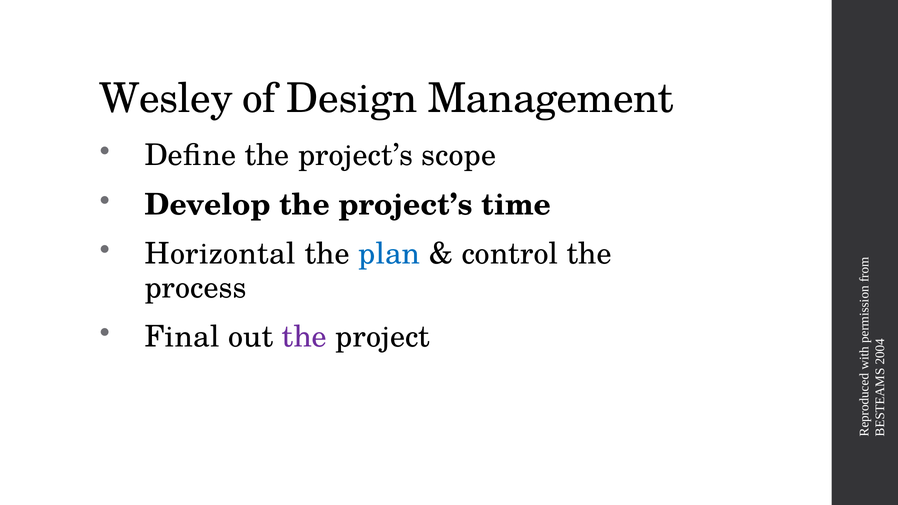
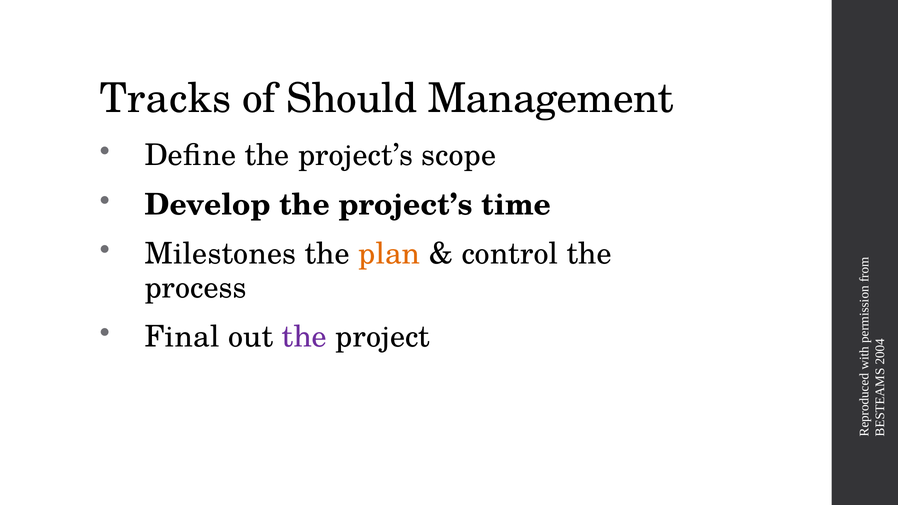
Wesley: Wesley -> Tracks (166, 99)
Design: Design -> Should (352, 99)
Horizontal: Horizontal -> Milestones (220, 254)
plan colour: blue -> orange (389, 254)
